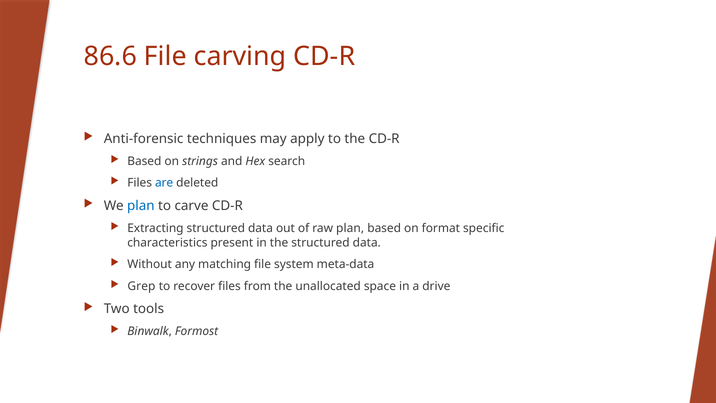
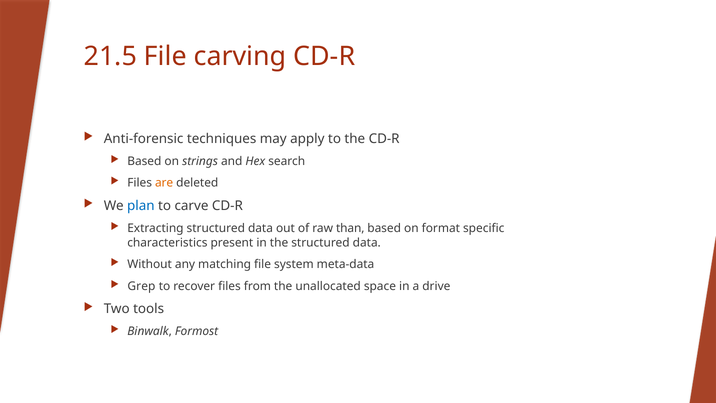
86.6: 86.6 -> 21.5 (110, 56)
are colour: blue -> orange (164, 183)
raw plan: plan -> than (350, 228)
